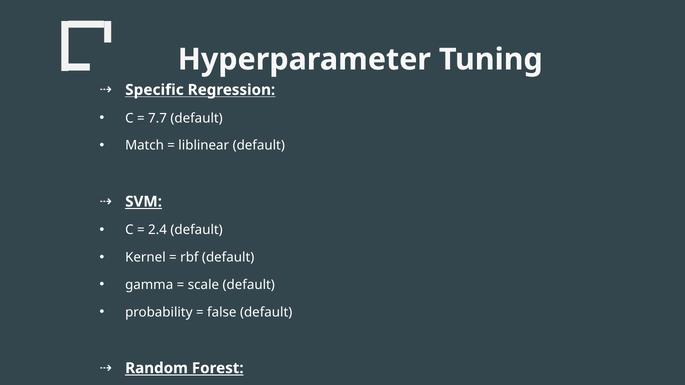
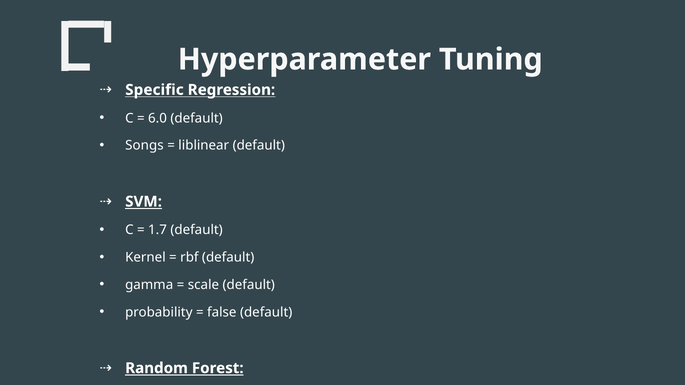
7.7: 7.7 -> 6.0 (158, 118)
Match: Match -> Songs (144, 146)
2.4: 2.4 -> 1.7 (158, 230)
